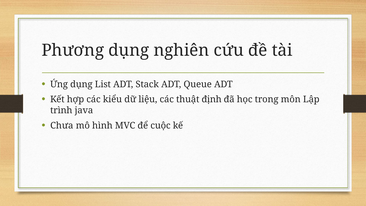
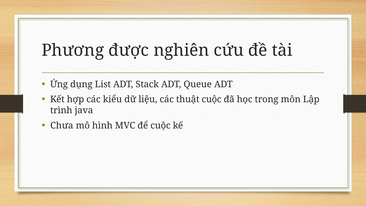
Phương dụng: dụng -> được (129, 50)
thuật định: định -> cuộc (212, 99)
